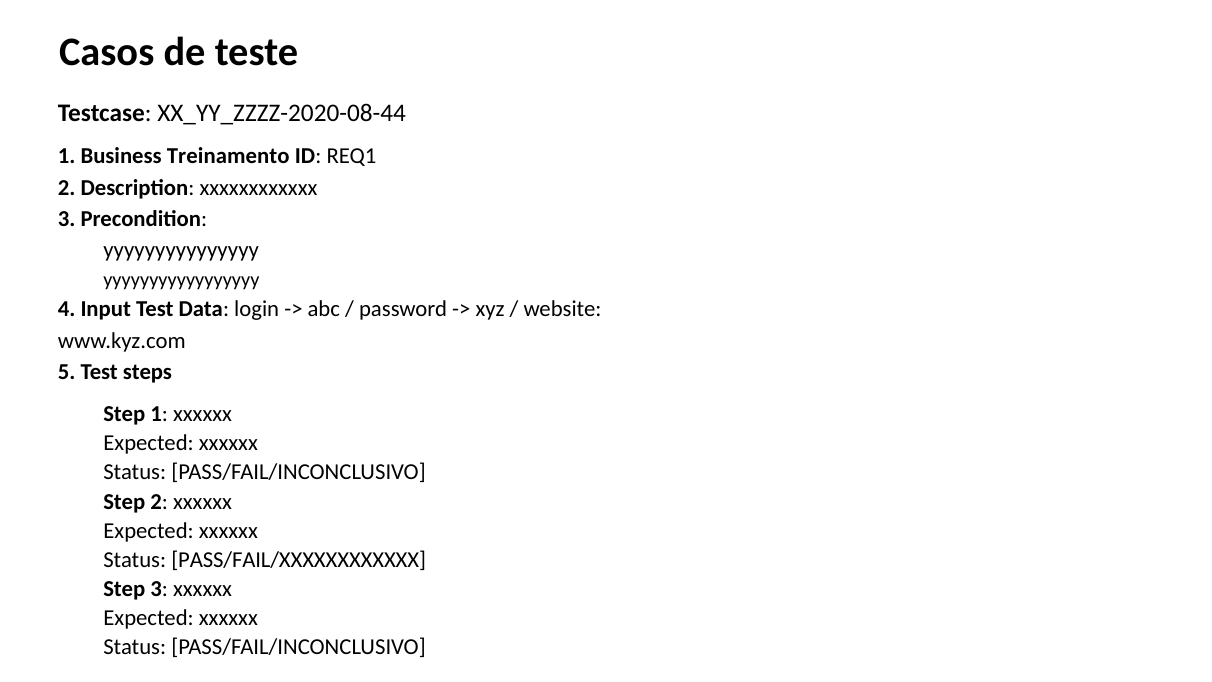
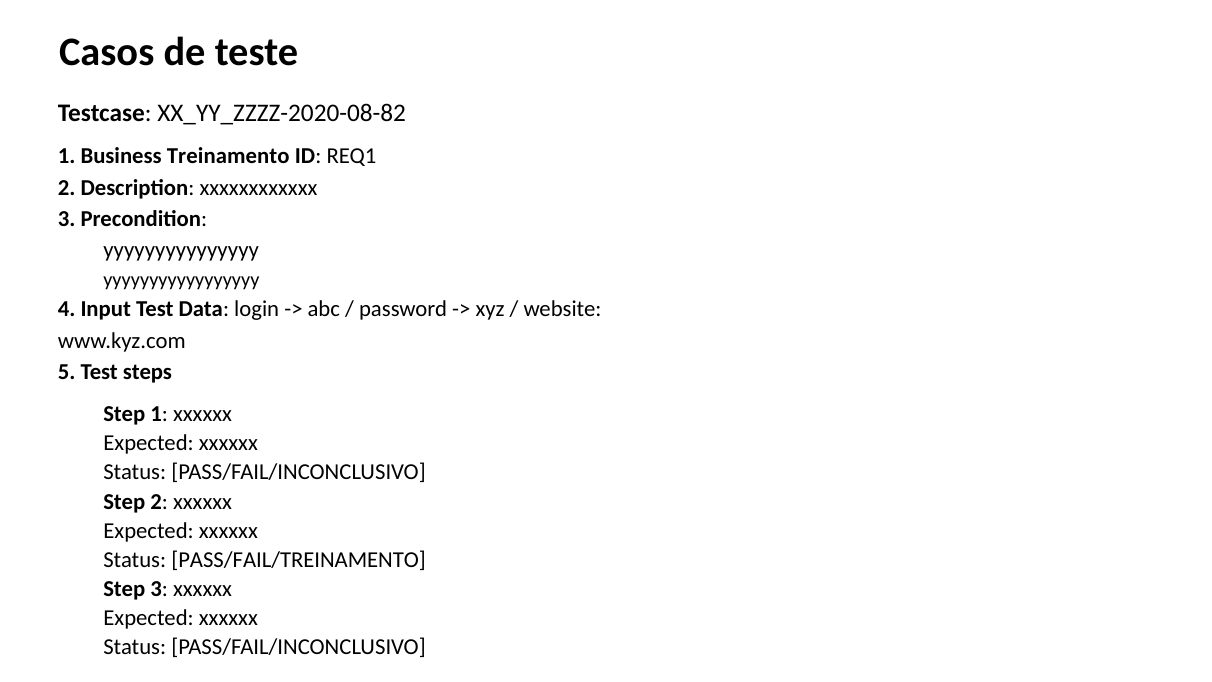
XX_YY_ZZZZ-2020-08-44: XX_YY_ZZZZ-2020-08-44 -> XX_YY_ZZZZ-2020-08-82 (282, 113)
PASS/FAIL/XXXXXXXXXXXX: PASS/FAIL/XXXXXXXXXXXX -> PASS/FAIL/TREINAMENTO (299, 560)
